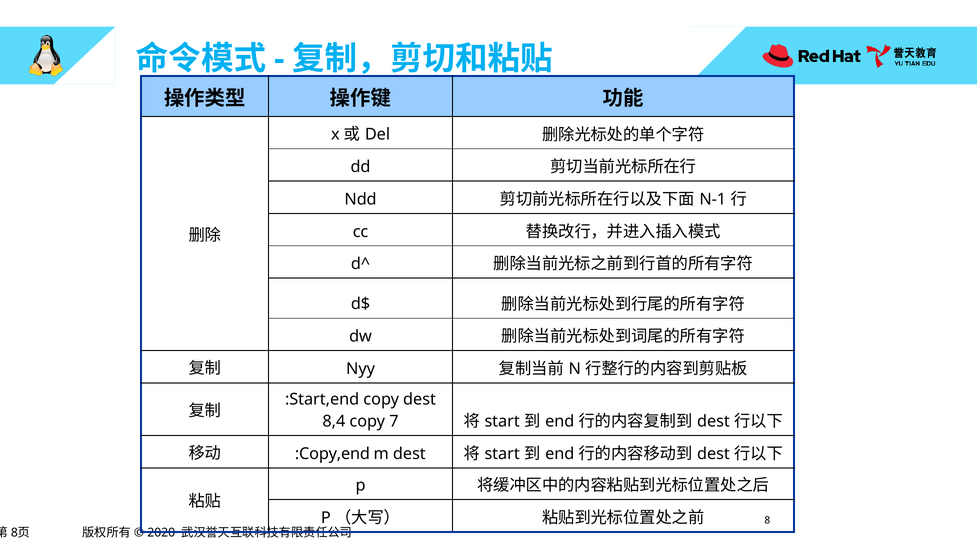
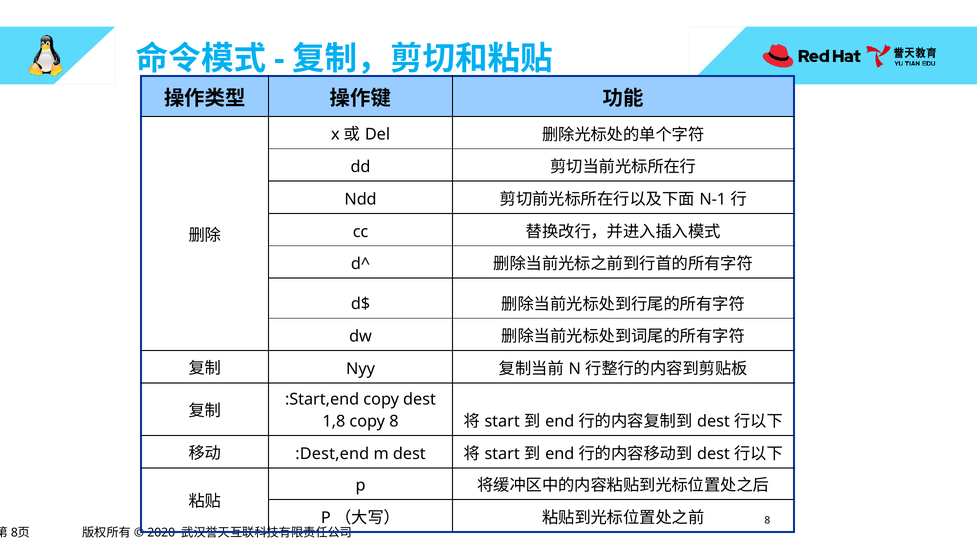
8,4: 8,4 -> 1,8 (334, 421)
copy 7: 7 -> 8 (394, 421)
:Copy,end: :Copy,end -> :Dest,end (332, 453)
